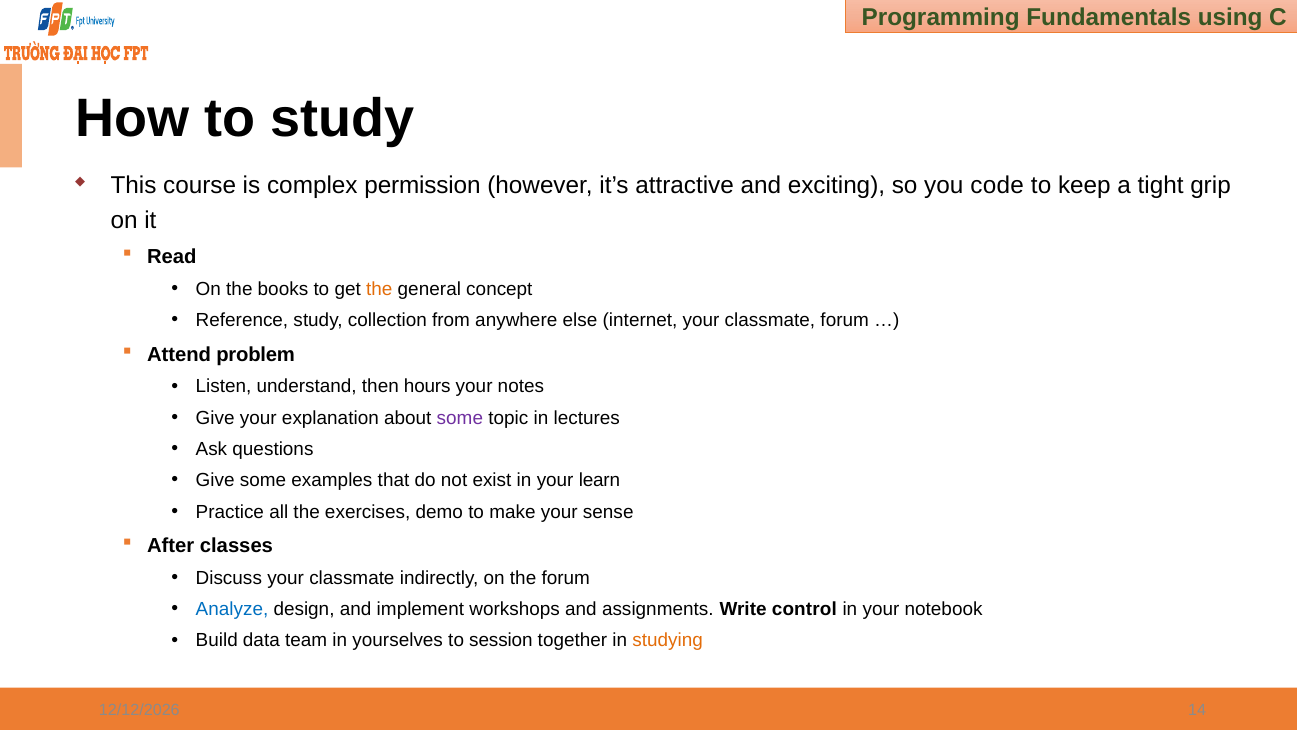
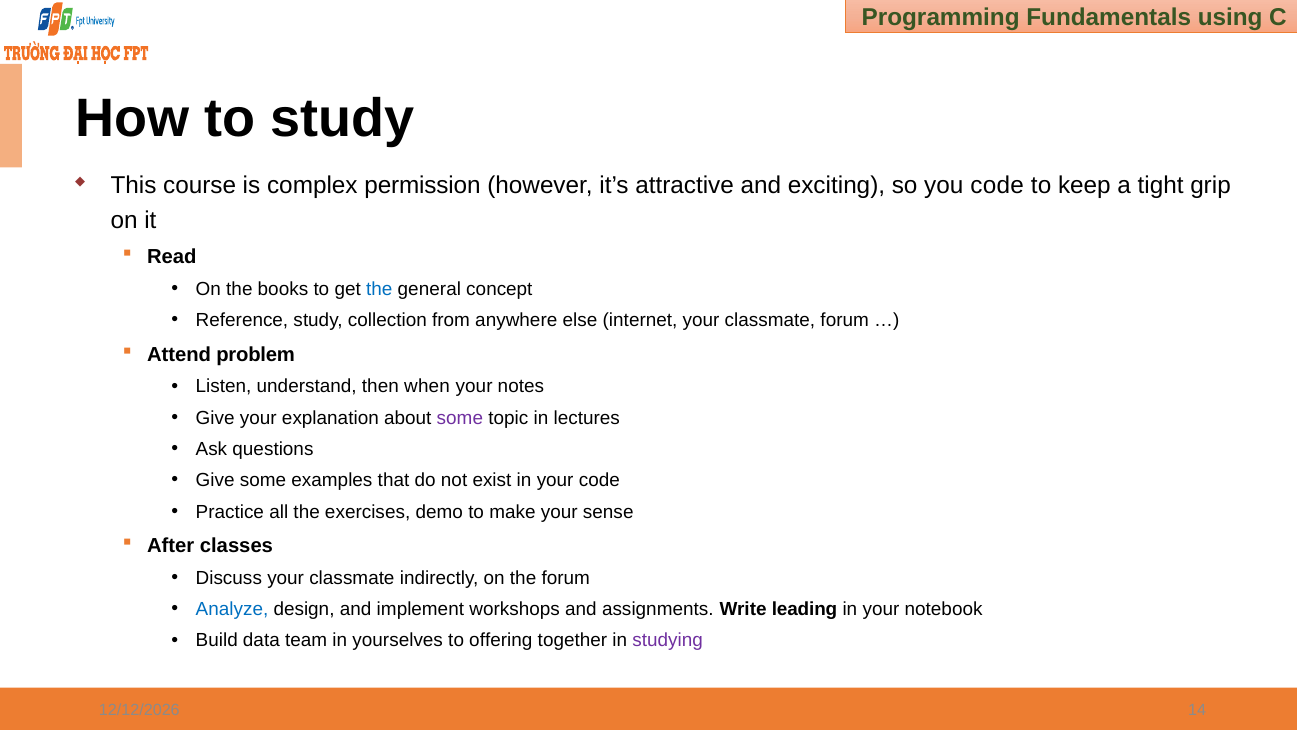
the colour: orange -> blue (379, 289)
hours: hours -> when (427, 386)
your learn: learn -> code (599, 480)
control: control -> leading (805, 609)
session: session -> offering (501, 640)
studying colour: orange -> purple (668, 640)
